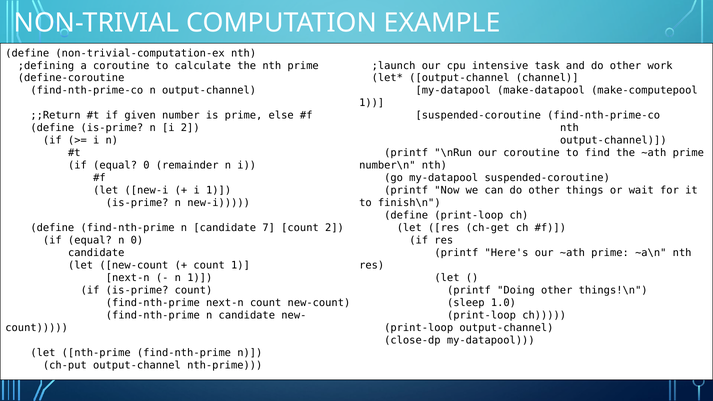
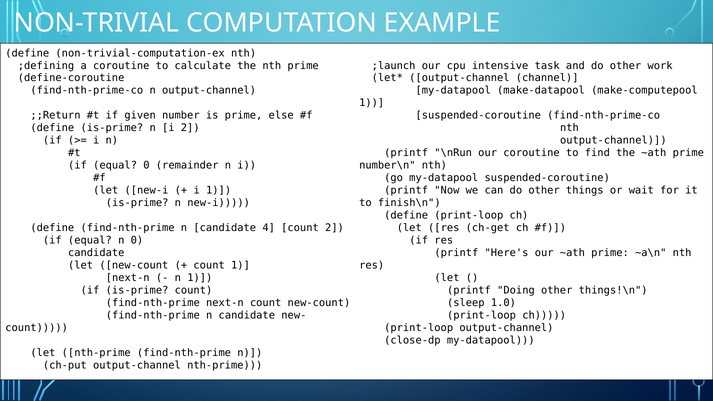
7: 7 -> 4 (269, 228)
